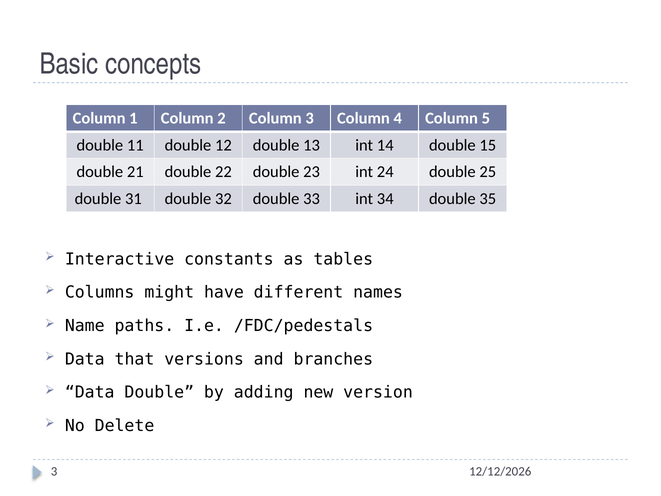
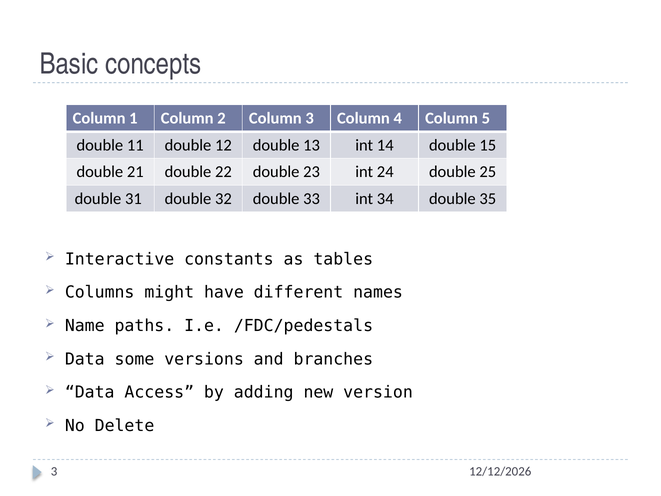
that: that -> some (134, 359)
Data Double: Double -> Access (159, 392)
